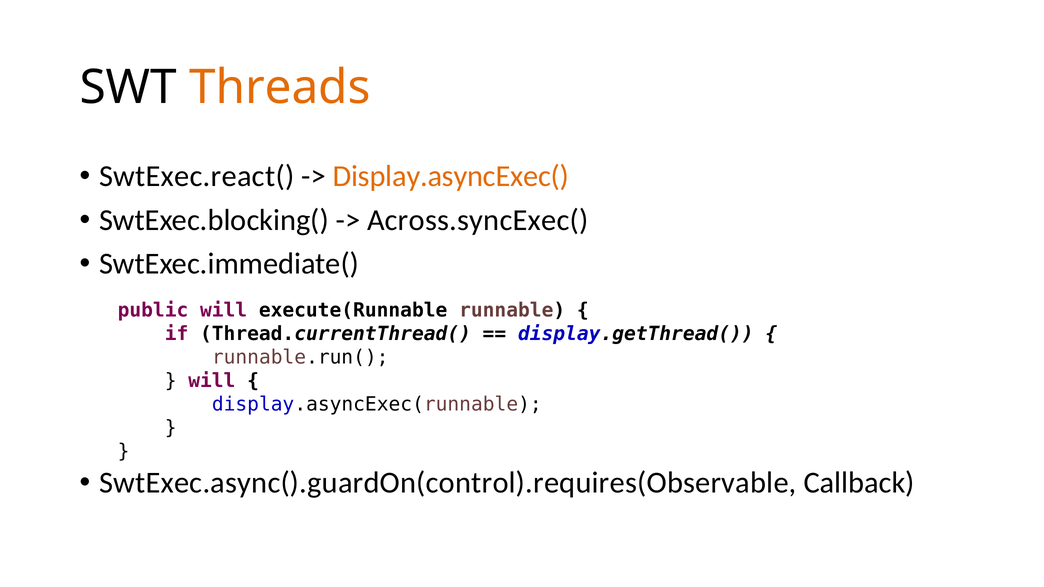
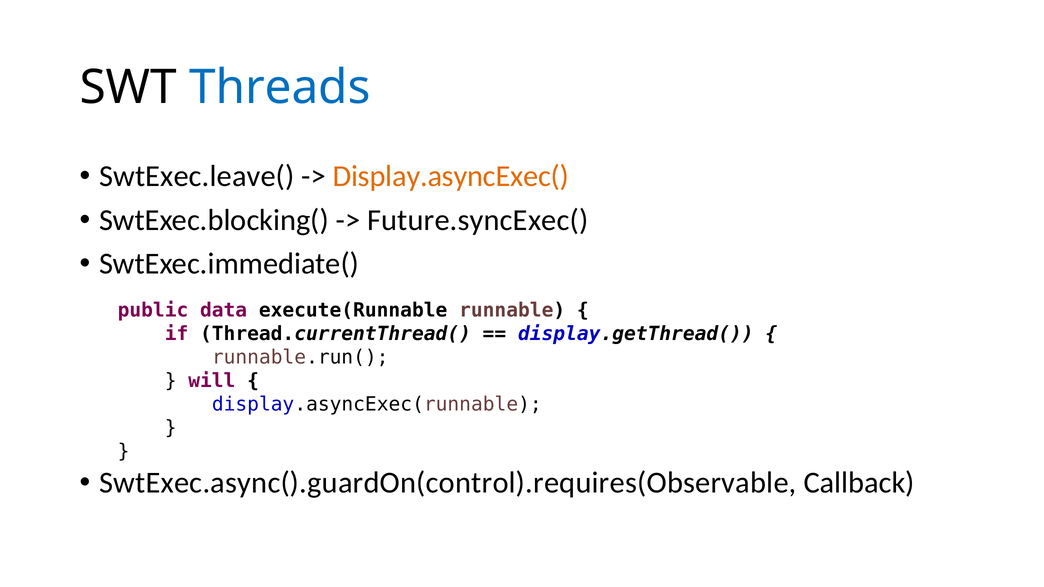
Threads colour: orange -> blue (280, 88)
SwtExec.react(: SwtExec.react( -> SwtExec.leave( (197, 177)
Across.syncExec(: Across.syncExec( -> Future.syncExec( (478, 220)
public will: will -> data (224, 311)
